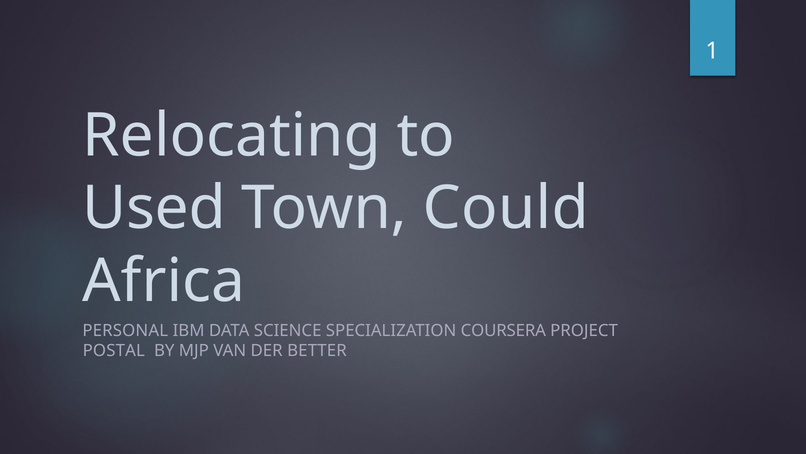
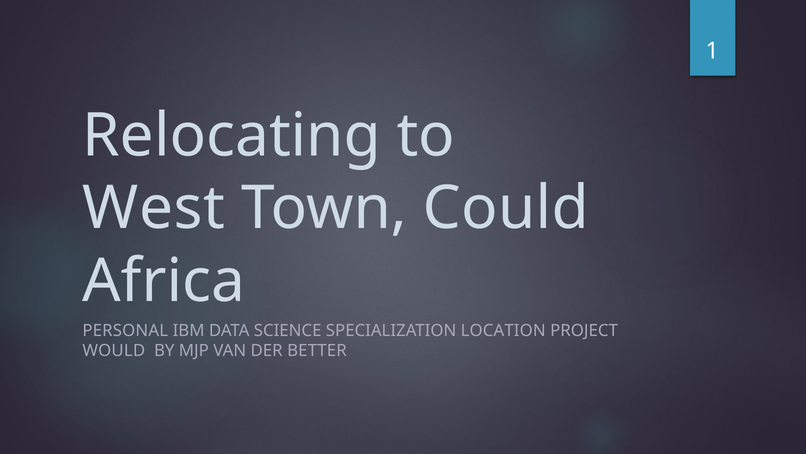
Used: Used -> West (154, 208)
COURSERA: COURSERA -> LOCATION (503, 330)
POSTAL: POSTAL -> WOULD (114, 350)
